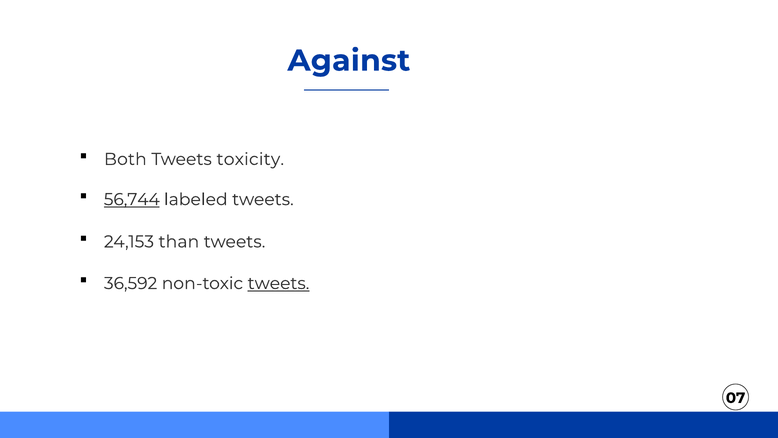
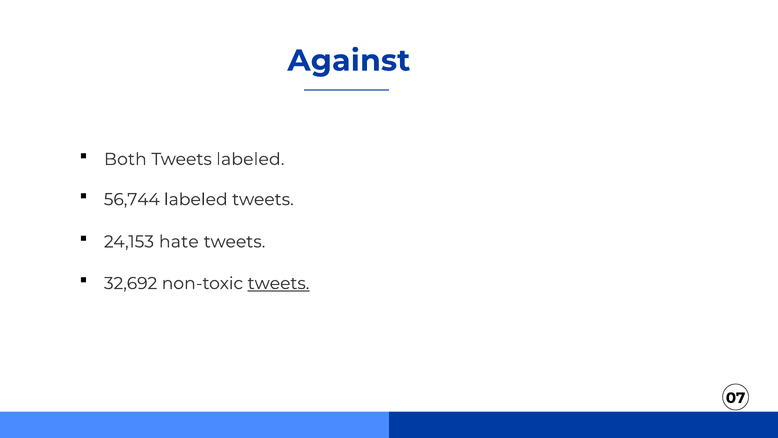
Tweets toxicity: toxicity -> labeled (250, 159)
56,744 underline: present -> none (132, 199)
than: than -> hate (179, 242)
36,592: 36,592 -> 32,692 (131, 283)
